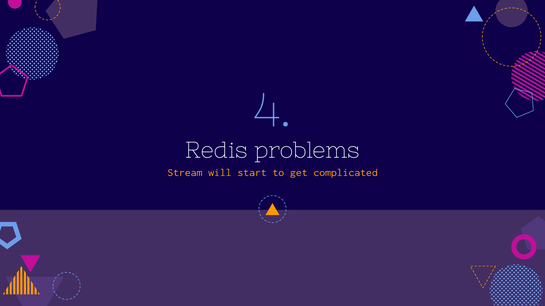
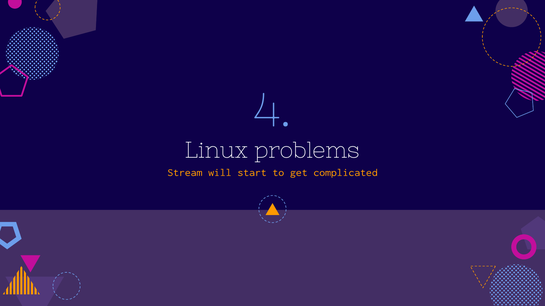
Redis: Redis -> Linux (216, 151)
